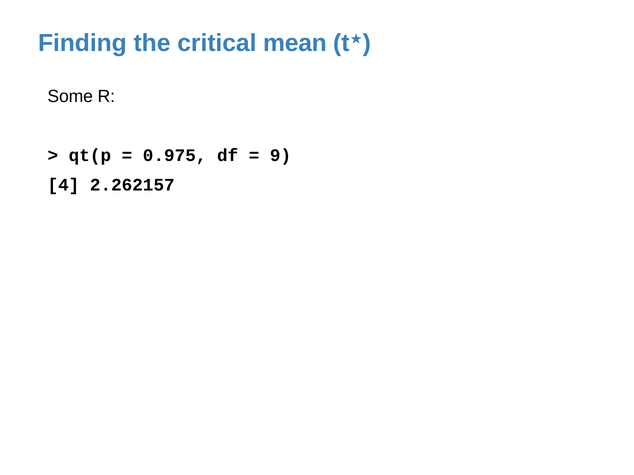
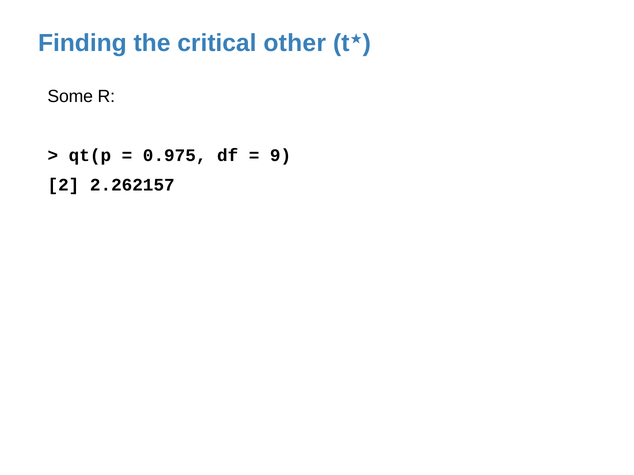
mean: mean -> other (295, 43)
4: 4 -> 2 (63, 185)
